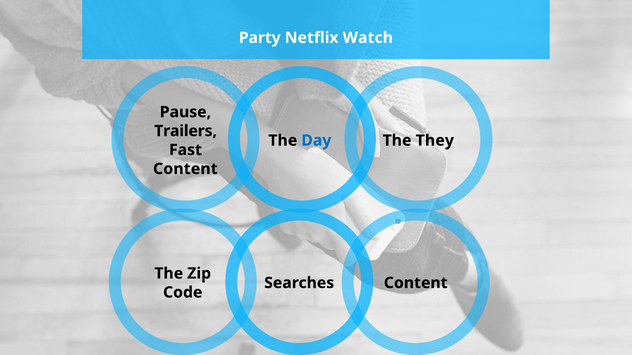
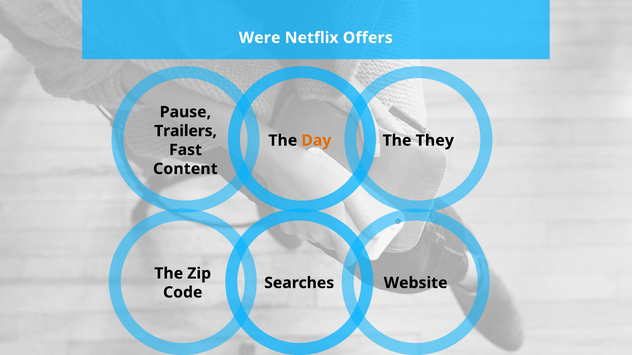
Party: Party -> Were (260, 38)
Watch: Watch -> Offers (368, 38)
Day colour: blue -> orange (316, 141)
Searches Content: Content -> Website (416, 283)
